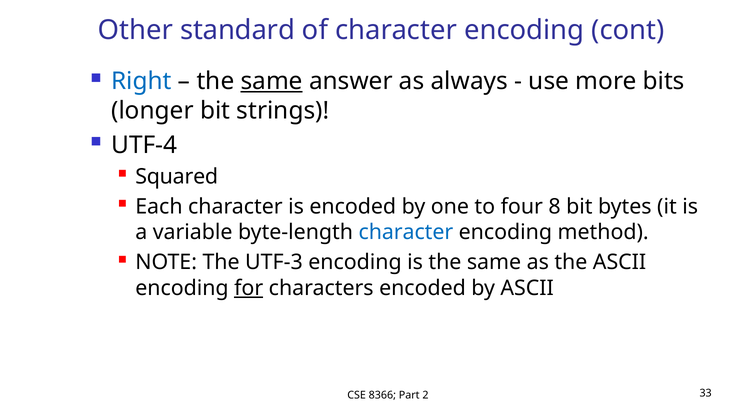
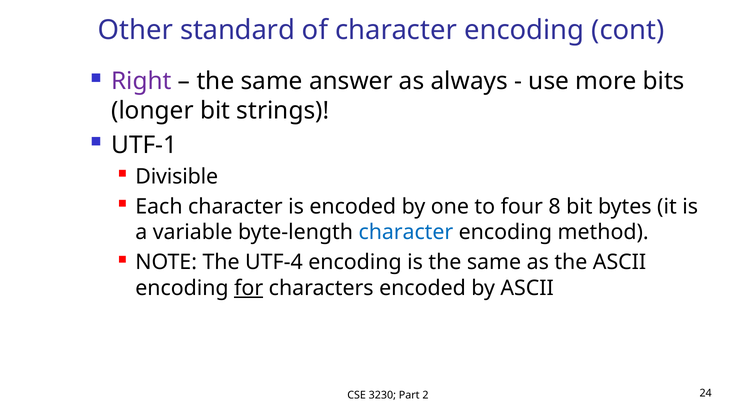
Right colour: blue -> purple (141, 81)
same underline: present -> none (272, 81)
UTF-4: UTF-4 -> UTF-1 (144, 145)
Squared: Squared -> Divisible (177, 176)
UTF-3: UTF-3 -> UTF-4 (274, 262)
8366: 8366 -> 3230 (382, 394)
33: 33 -> 24 (706, 393)
